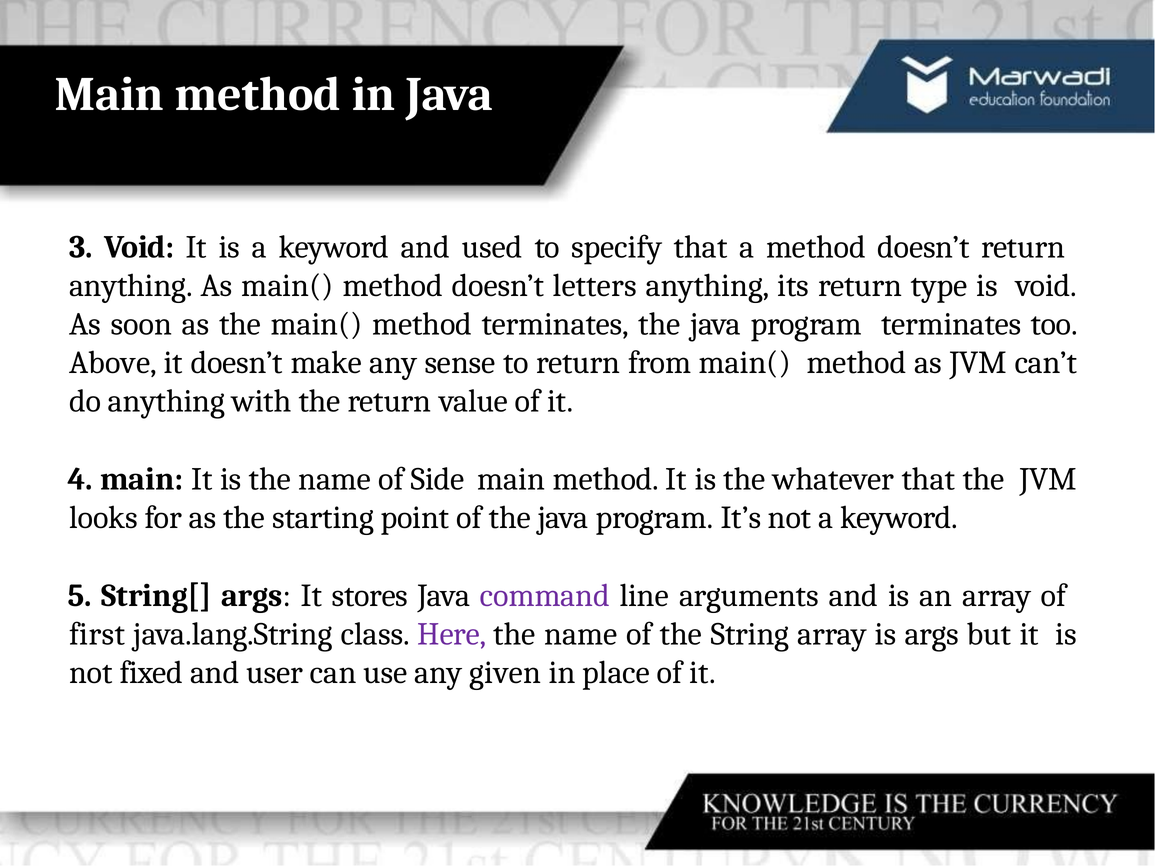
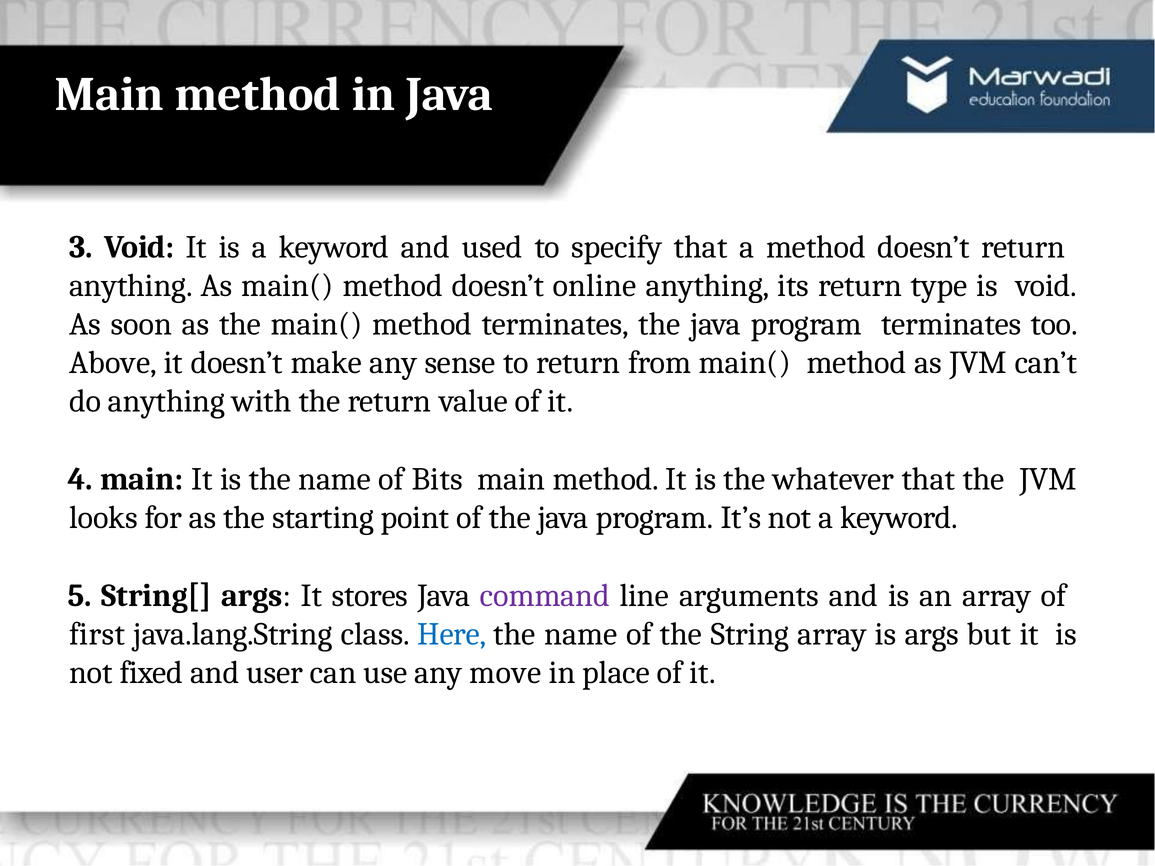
letters: letters -> online (595, 286)
Side: Side -> Bits (437, 479)
Here colour: purple -> blue (452, 634)
given: given -> move (505, 673)
